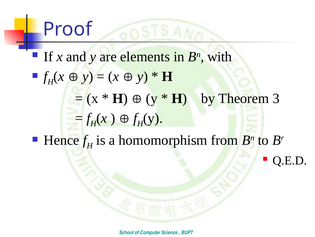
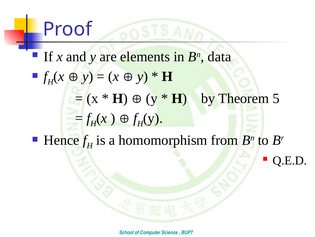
with: with -> data (220, 57)
3: 3 -> 5 (276, 98)
